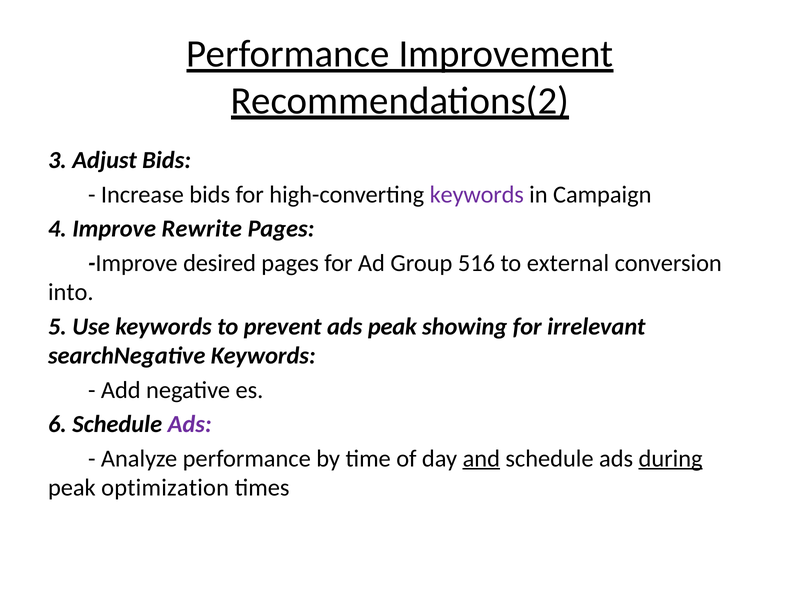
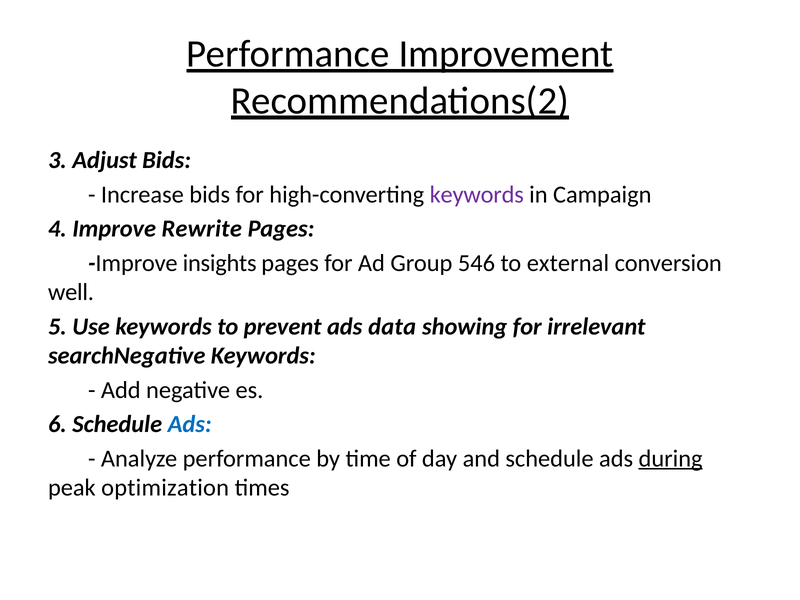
desired: desired -> insights (220, 263)
516: 516 -> 546 (476, 263)
into: into -> well (71, 292)
ads peak: peak -> data (392, 327)
Ads colour: purple -> blue (190, 424)
and underline: present -> none (481, 458)
